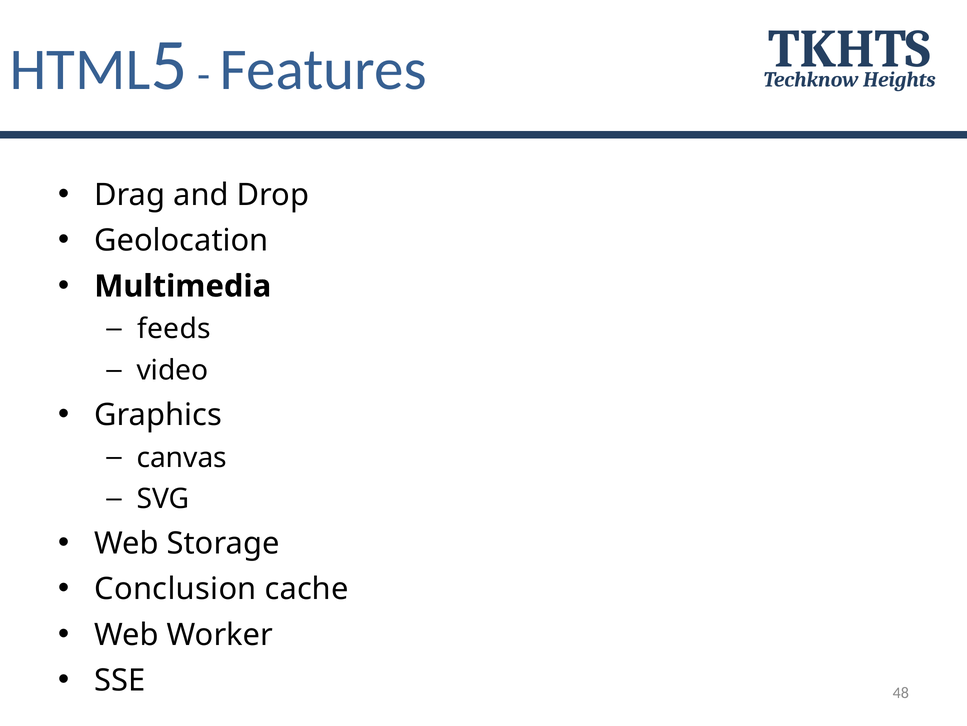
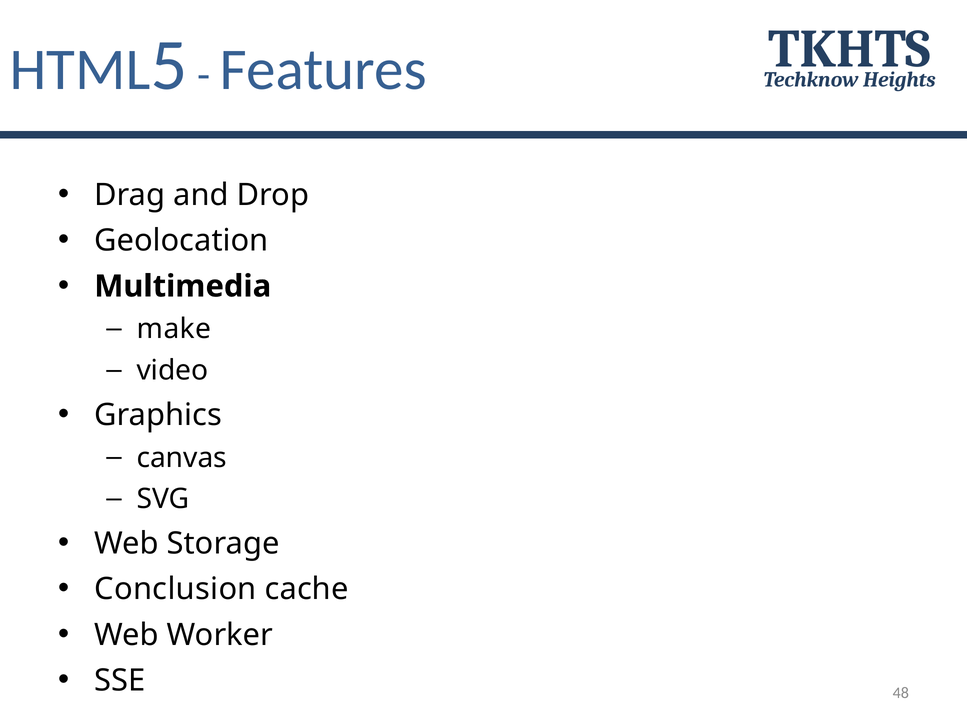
feeds: feeds -> make (174, 329)
